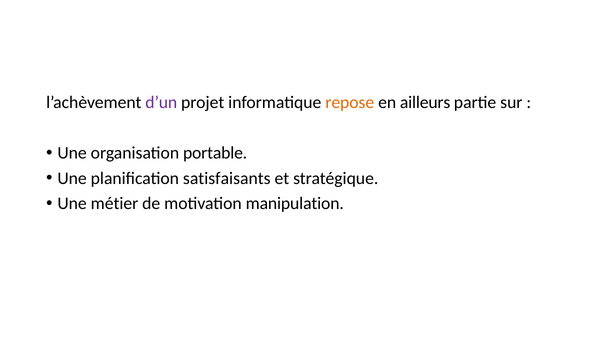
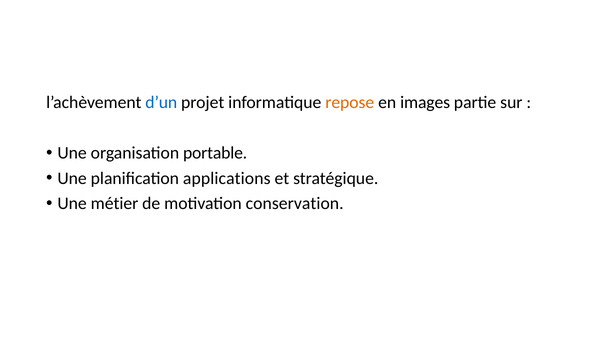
d’un colour: purple -> blue (161, 102)
ailleurs: ailleurs -> images (425, 102)
satisfaisants: satisfaisants -> applications (227, 178)
manipulation: manipulation -> conservation (295, 204)
